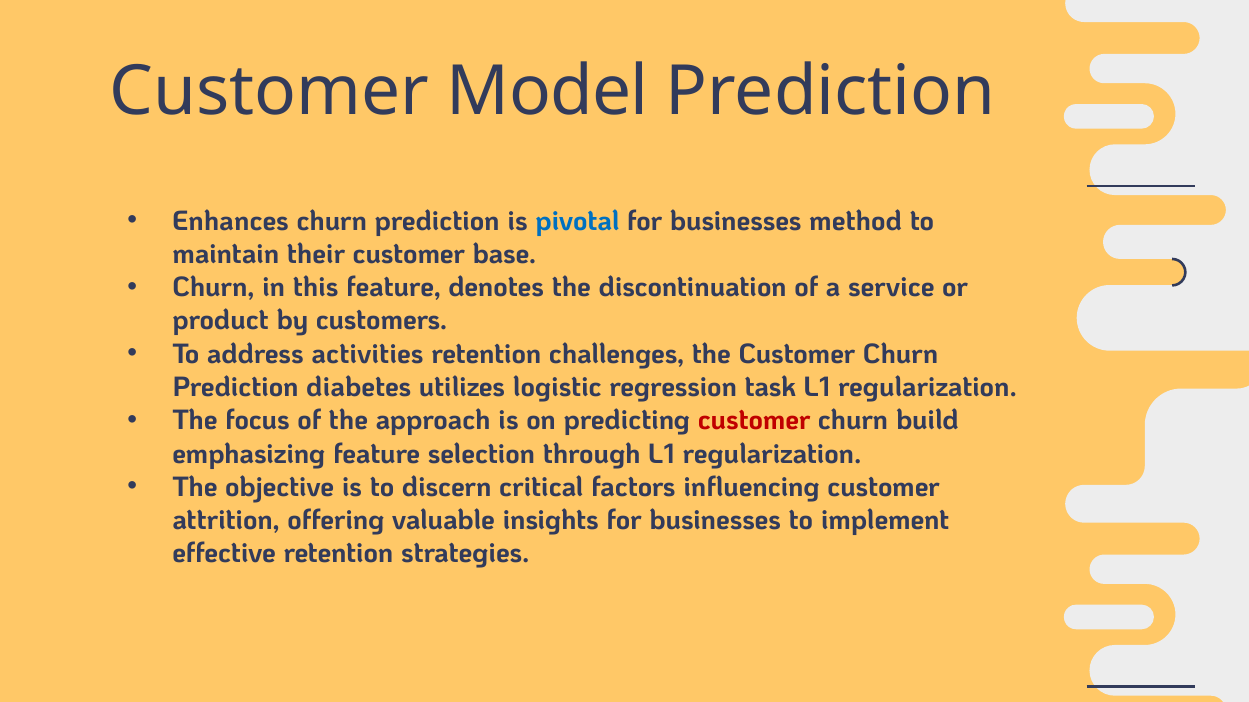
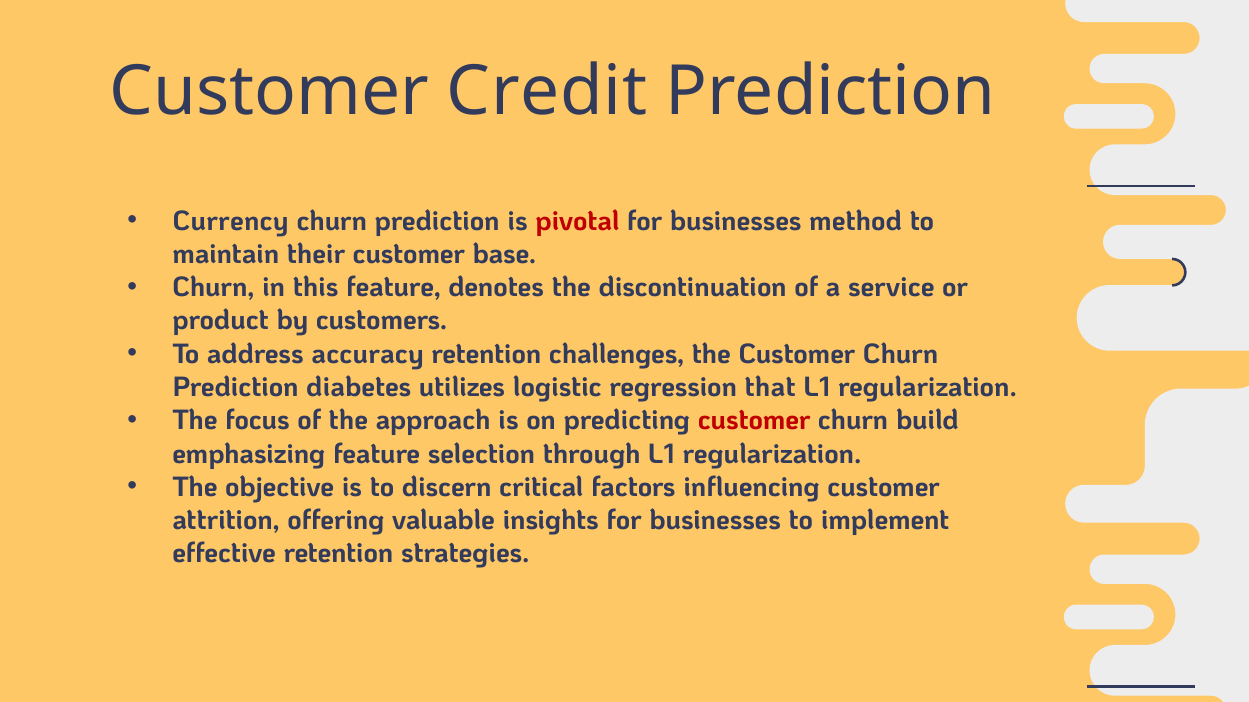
Model: Model -> Credit (547, 91)
Enhances: Enhances -> Currency (231, 221)
pivotal colour: blue -> red (577, 221)
activities: activities -> accuracy (367, 354)
task: task -> that (770, 388)
